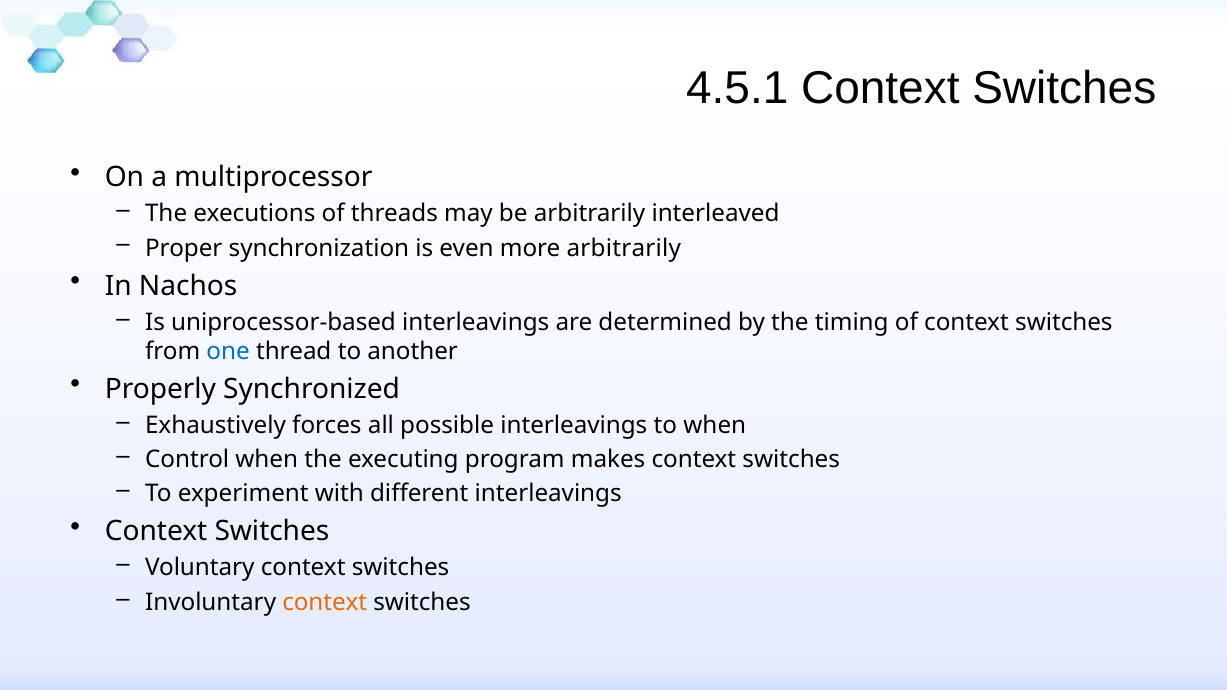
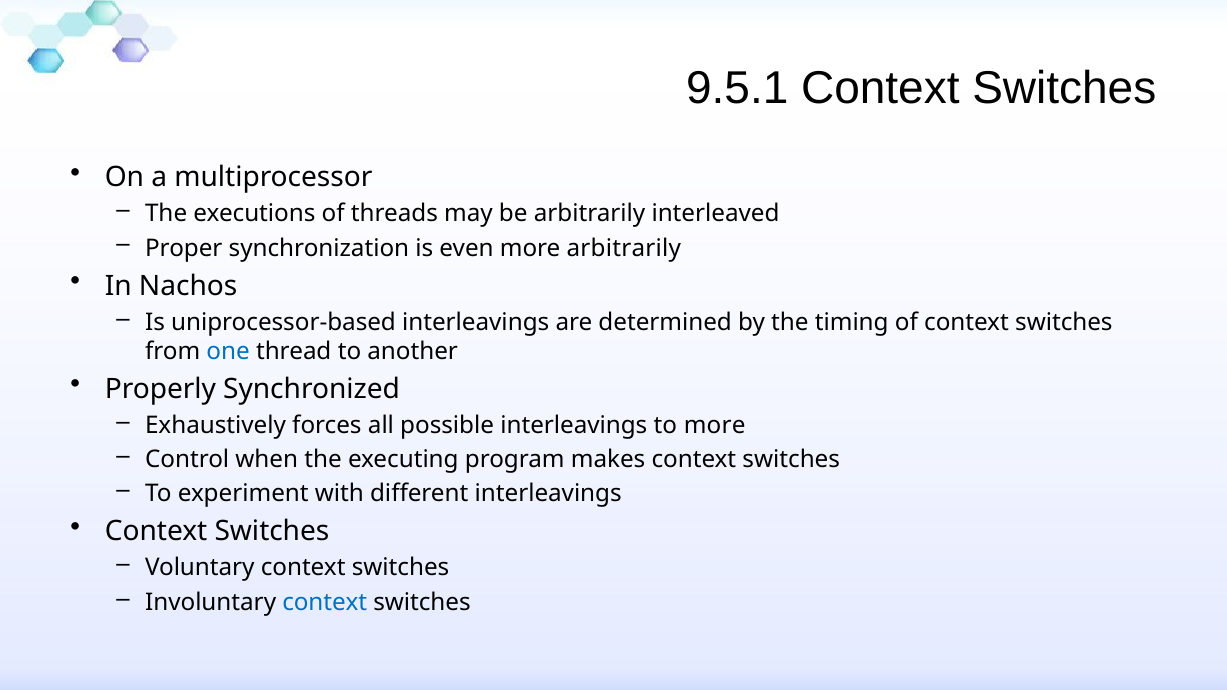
4.5.1: 4.5.1 -> 9.5.1 (737, 88)
to when: when -> more (715, 425)
context colour: orange -> blue (325, 602)
